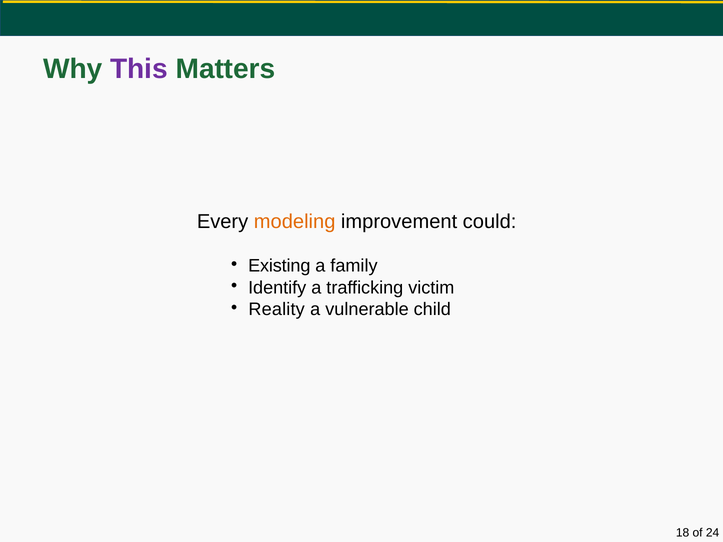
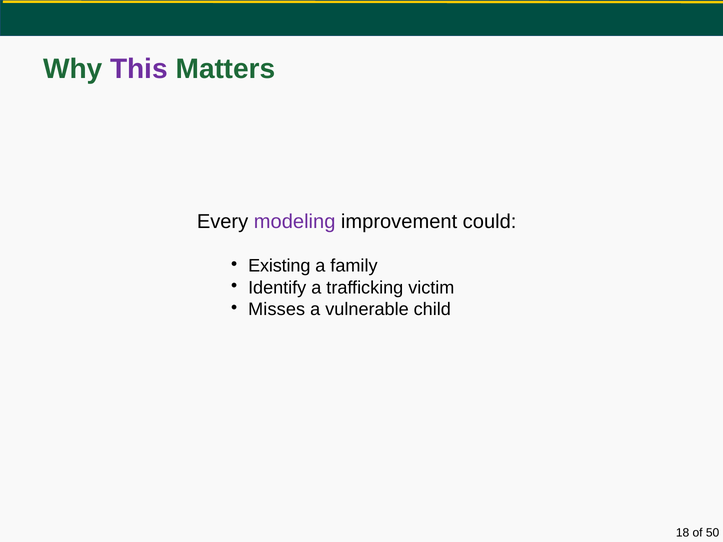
modeling colour: orange -> purple (295, 222)
Reality: Reality -> Misses (277, 310)
24: 24 -> 50 (713, 533)
